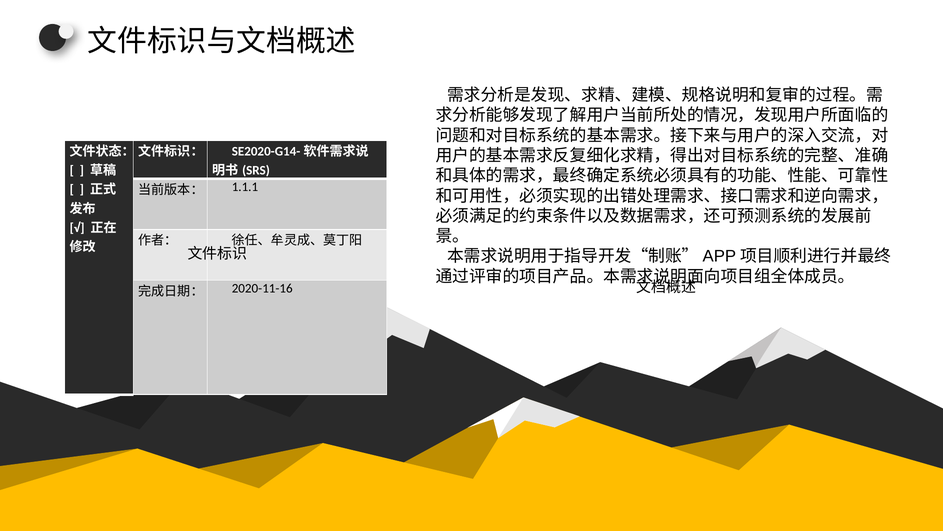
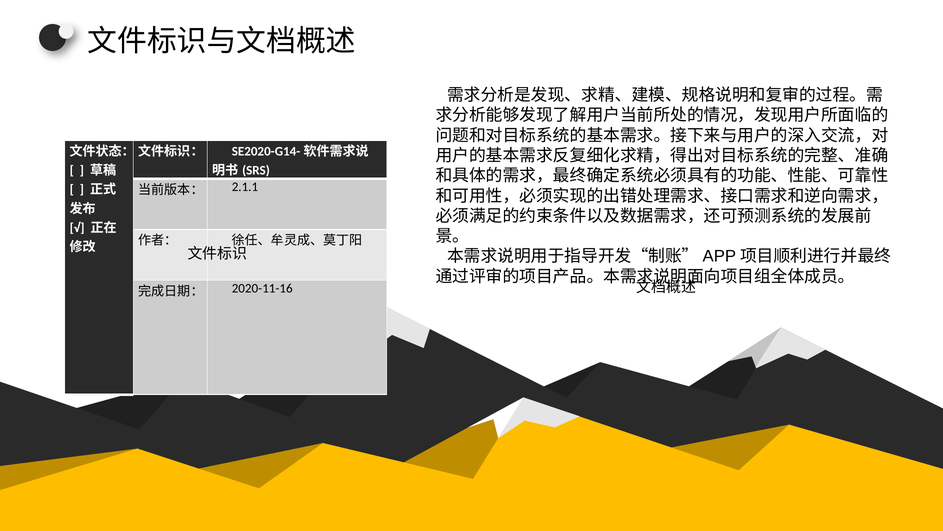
1.1.1: 1.1.1 -> 2.1.1 (245, 187)
